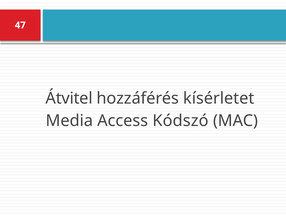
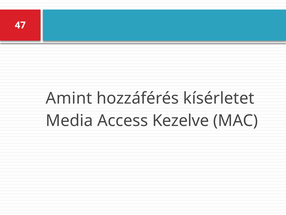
Átvitel: Átvitel -> Amint (69, 98)
Kódszó: Kódszó -> Kezelve (181, 120)
